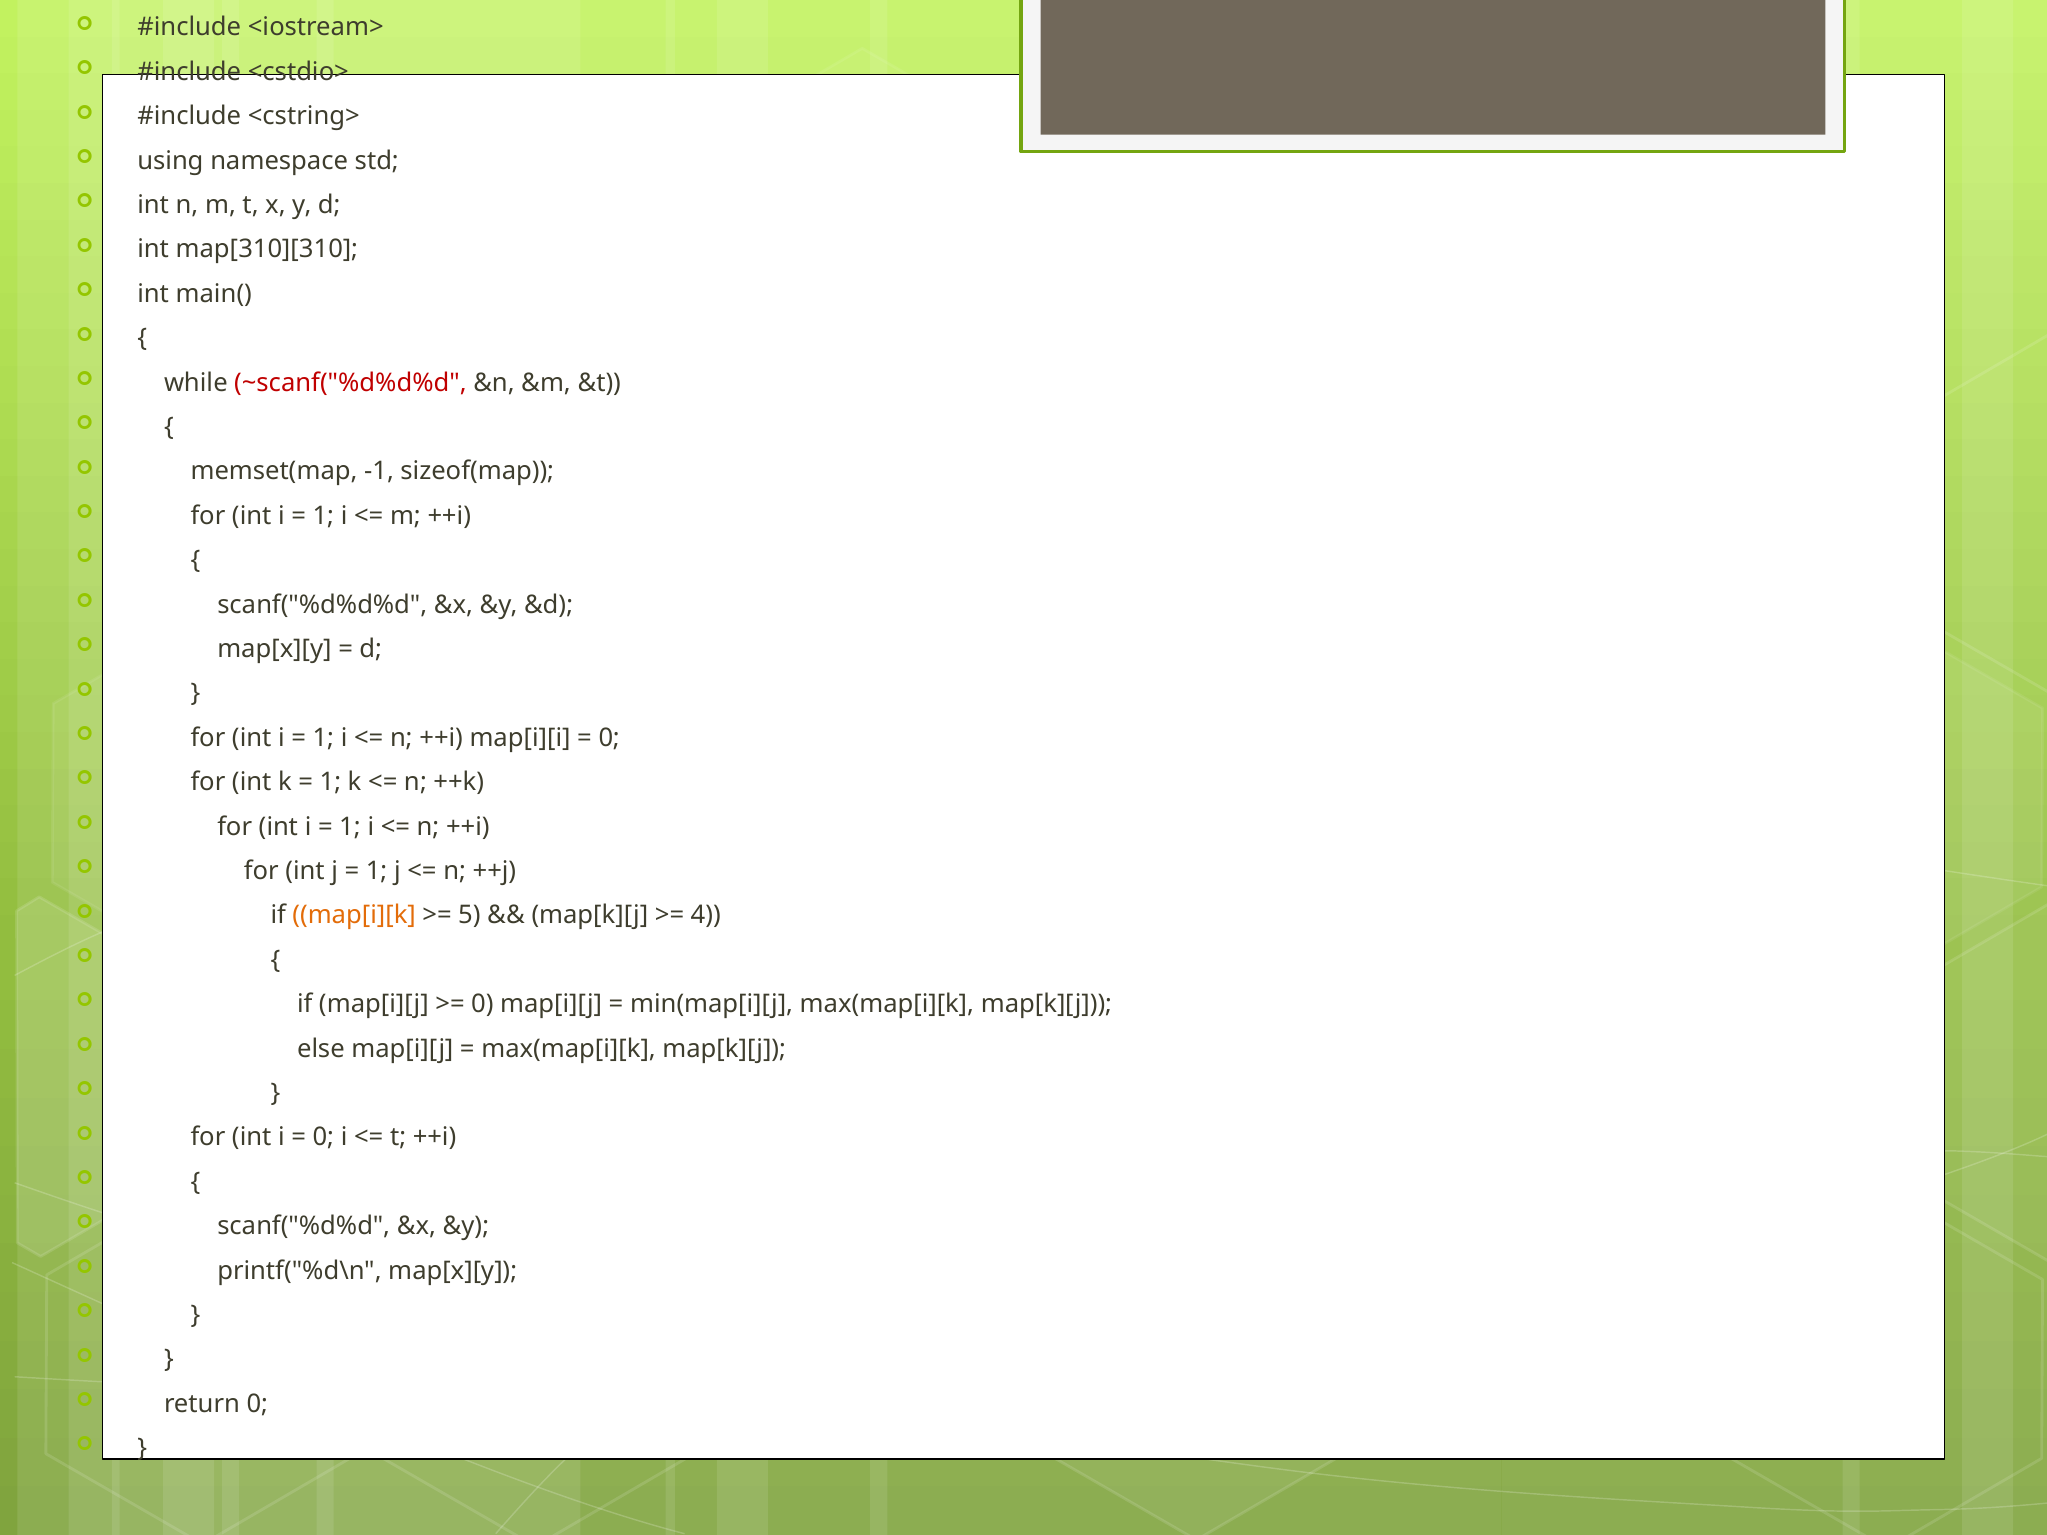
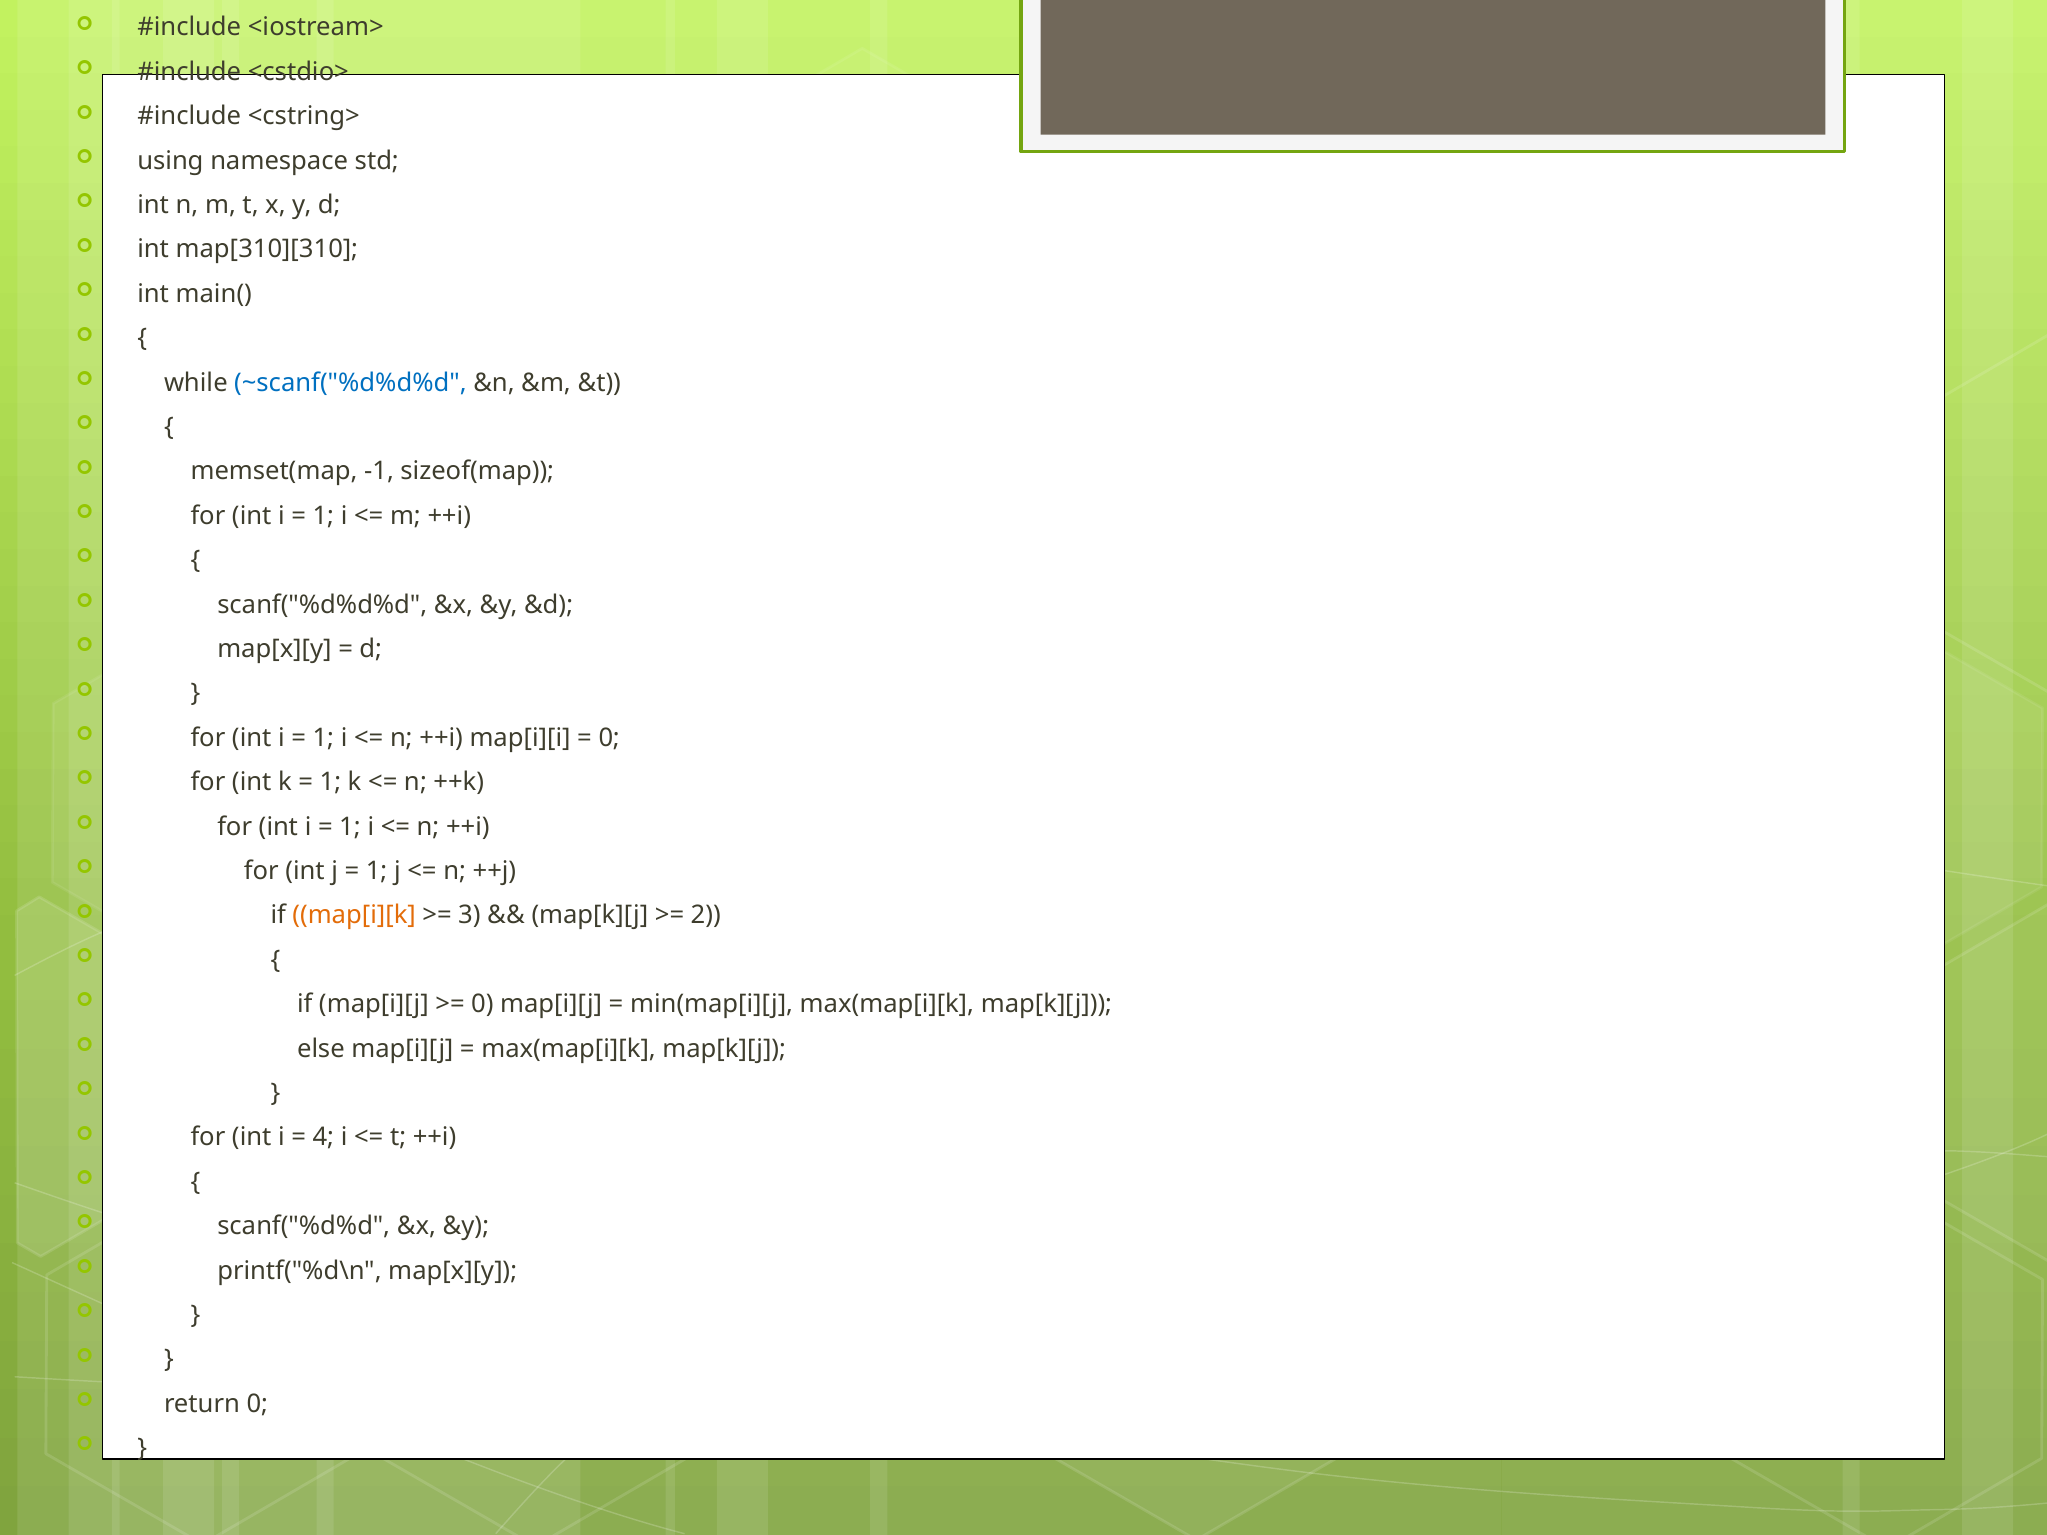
~scanf("%d%d%d colour: red -> blue (350, 383)
5: 5 -> 3 (469, 916)
4: 4 -> 2 (706, 916)
0: 0 -> 4 (323, 1138)
